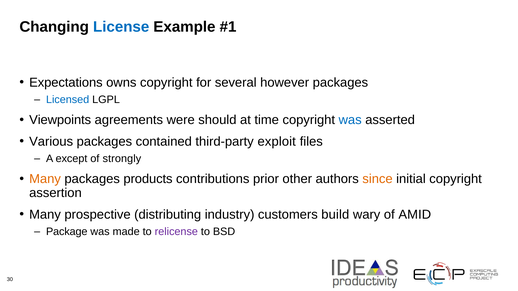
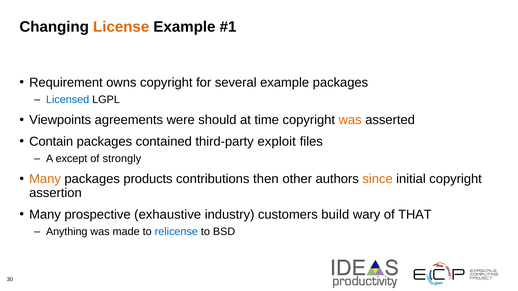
License colour: blue -> orange (121, 27)
Expectations: Expectations -> Requirement (66, 83)
several however: however -> example (285, 83)
was colour: blue -> orange (350, 120)
Various: Various -> Contain (51, 142)
prior: prior -> then (266, 179)
distributing: distributing -> exhaustive (168, 215)
AMID: AMID -> THAT (415, 215)
Package: Package -> Anything (67, 232)
relicense colour: purple -> blue (176, 232)
